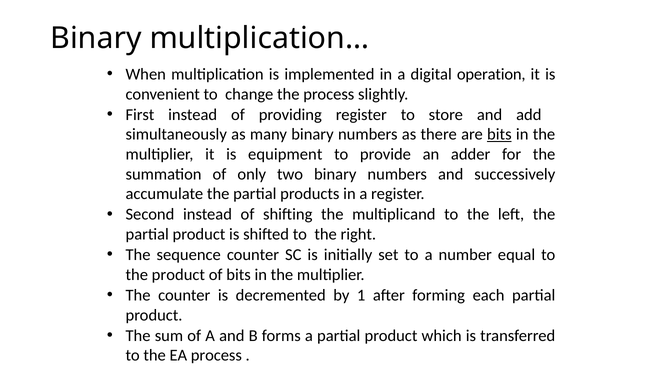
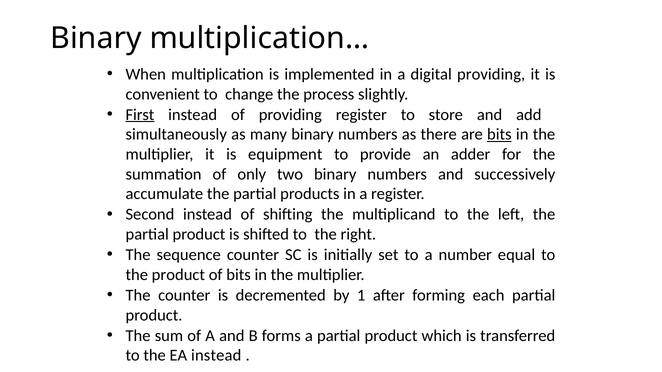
digital operation: operation -> providing (491, 74)
First underline: none -> present (140, 115)
EA process: process -> instead (216, 356)
